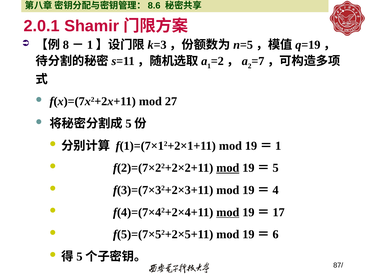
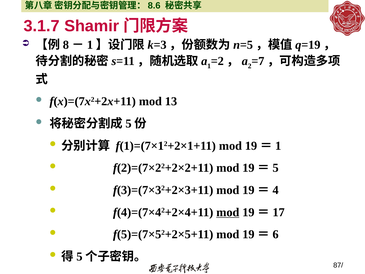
2.0.1: 2.0.1 -> 3.1.7 (42, 26)
27: 27 -> 13 (171, 101)
mod underline: present -> none (228, 168)
